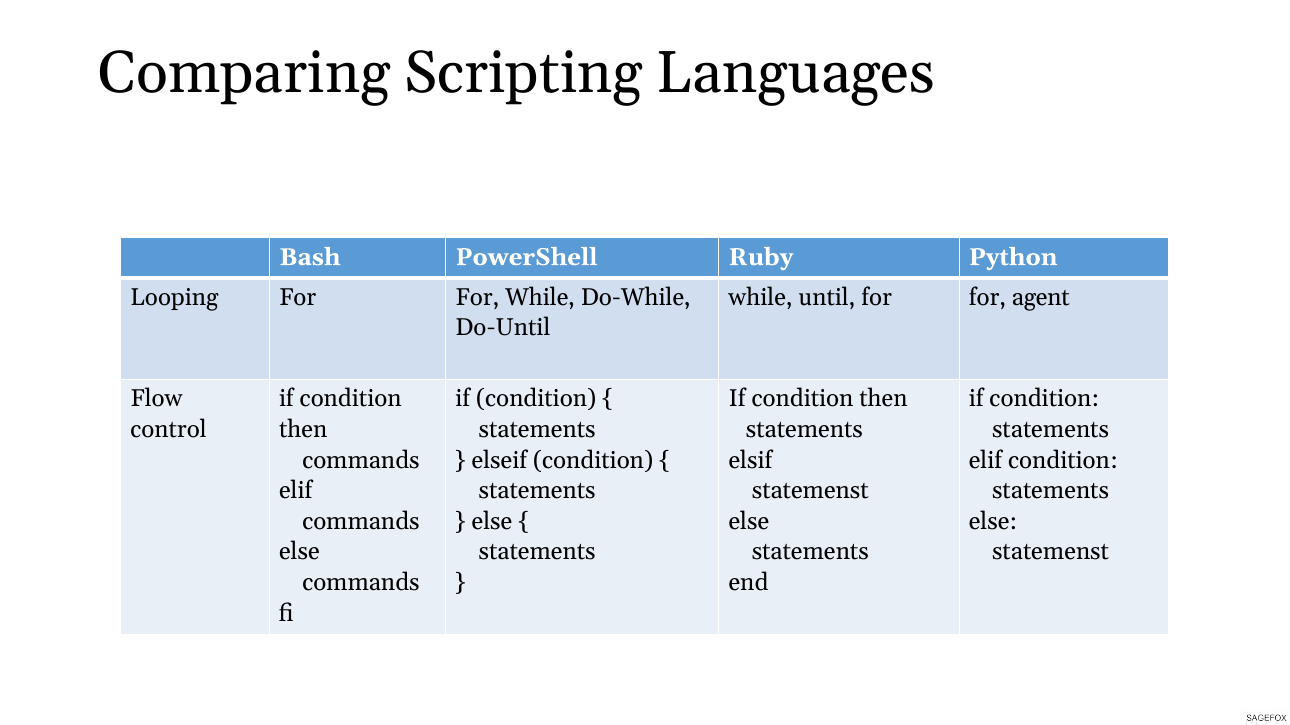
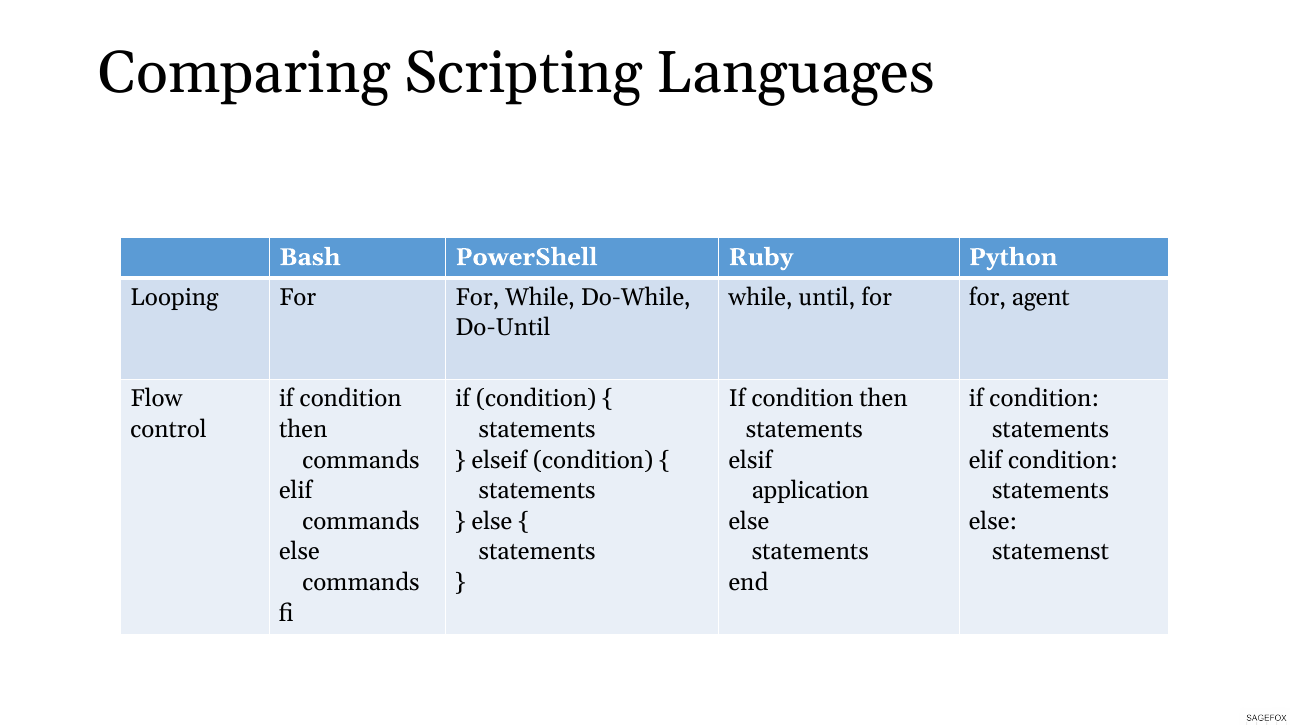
statemenst: statemenst -> application (810, 491)
